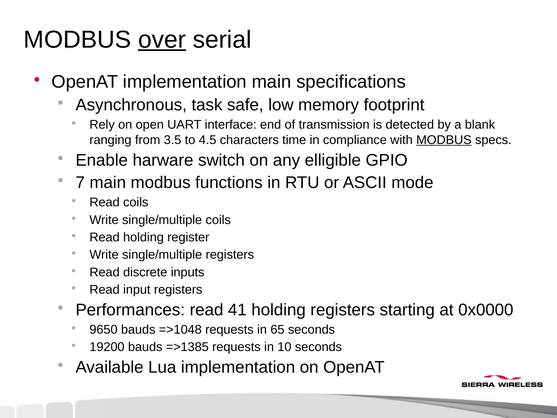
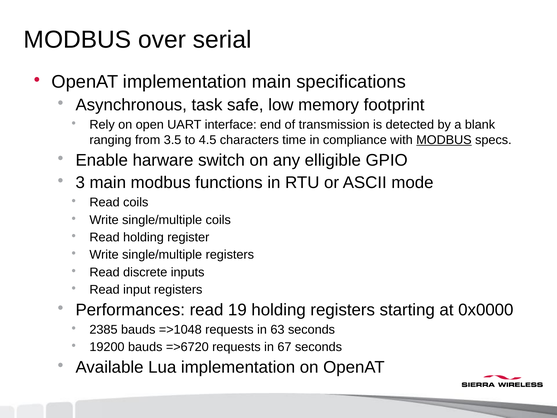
over underline: present -> none (162, 40)
7: 7 -> 3 (80, 183)
41: 41 -> 19 (237, 310)
9650: 9650 -> 2385 (104, 329)
65: 65 -> 63 (277, 329)
=>1385: =>1385 -> =>6720 (187, 347)
10: 10 -> 67 (284, 347)
